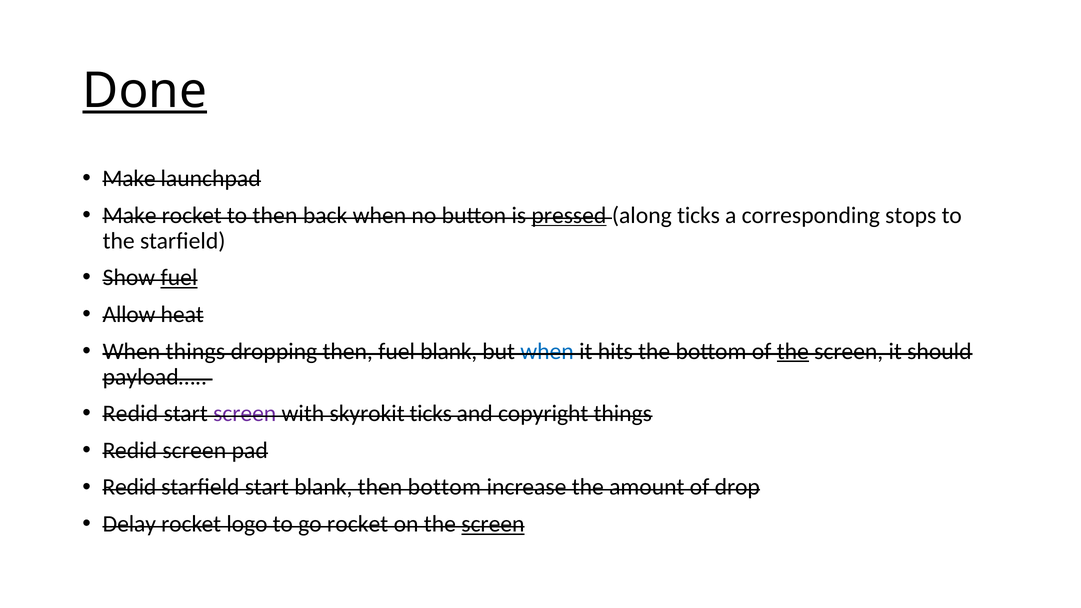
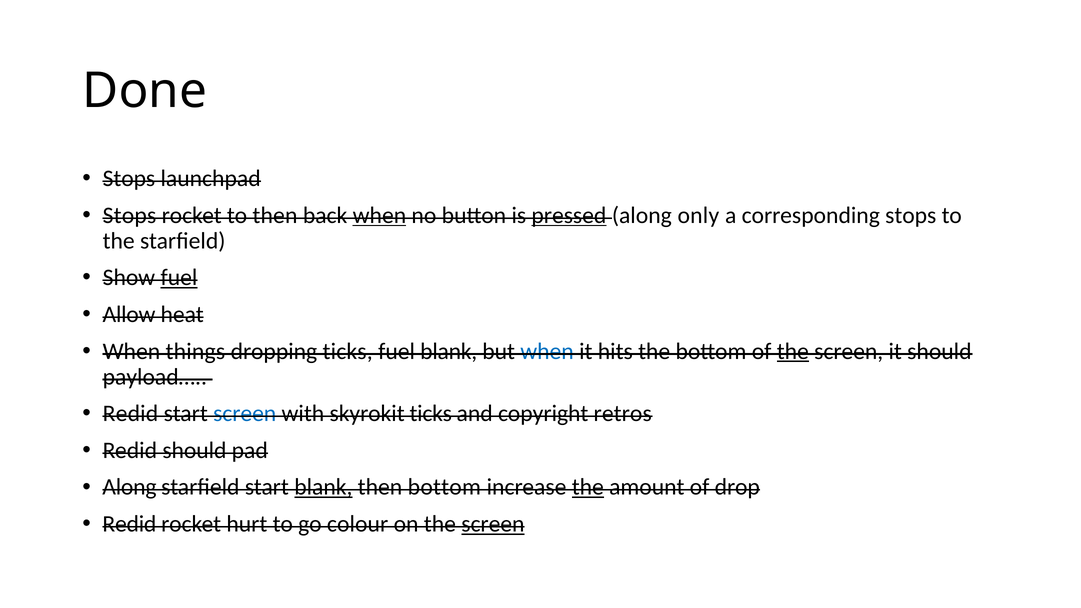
Done underline: present -> none (145, 91)
Make: Make -> Stops (129, 179)
Make: Make -> Stops (129, 215)
when underline: none -> present (379, 215)
along ticks: ticks -> only (698, 215)
dropping then: then -> ticks (348, 351)
screen colour: purple -> blue (245, 414)
copyright things: things -> retros (623, 414)
Redid screen: screen -> should (194, 450)
Redid: Redid -> Along (129, 487)
blank underline: none -> present (323, 487)
the underline: none -> present (588, 487)
Delay: Delay -> Redid (129, 524)
logo: logo -> hurt (247, 524)
go rocket: rocket -> colour (358, 524)
